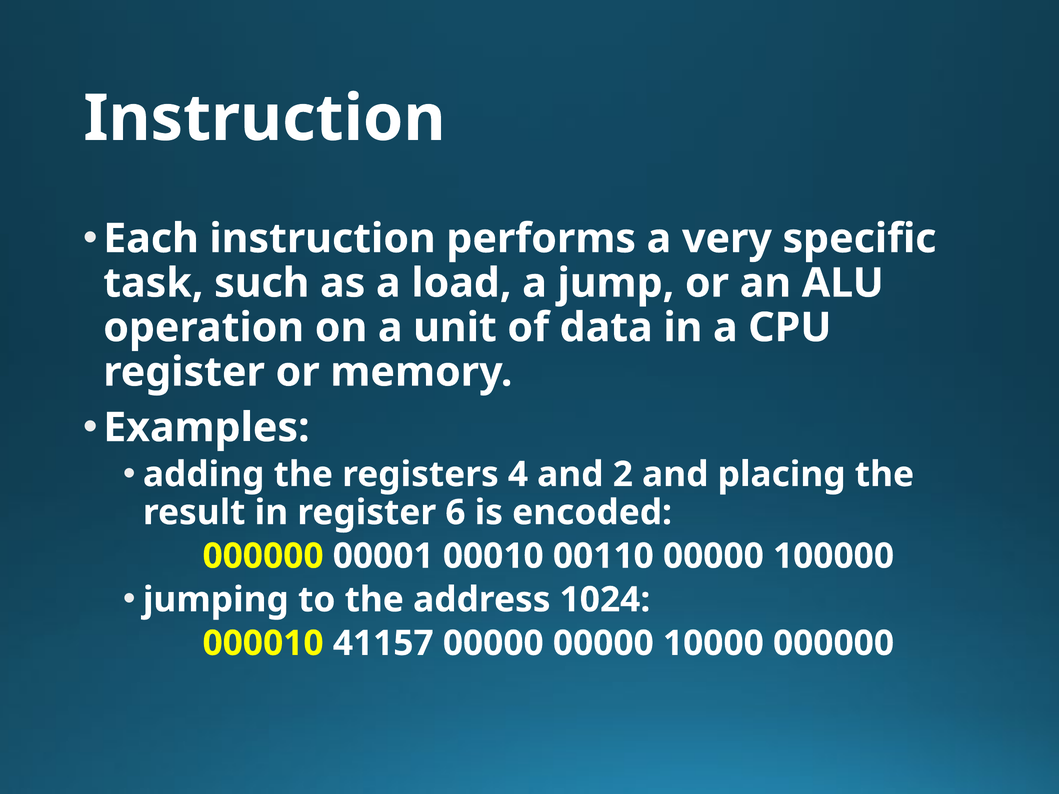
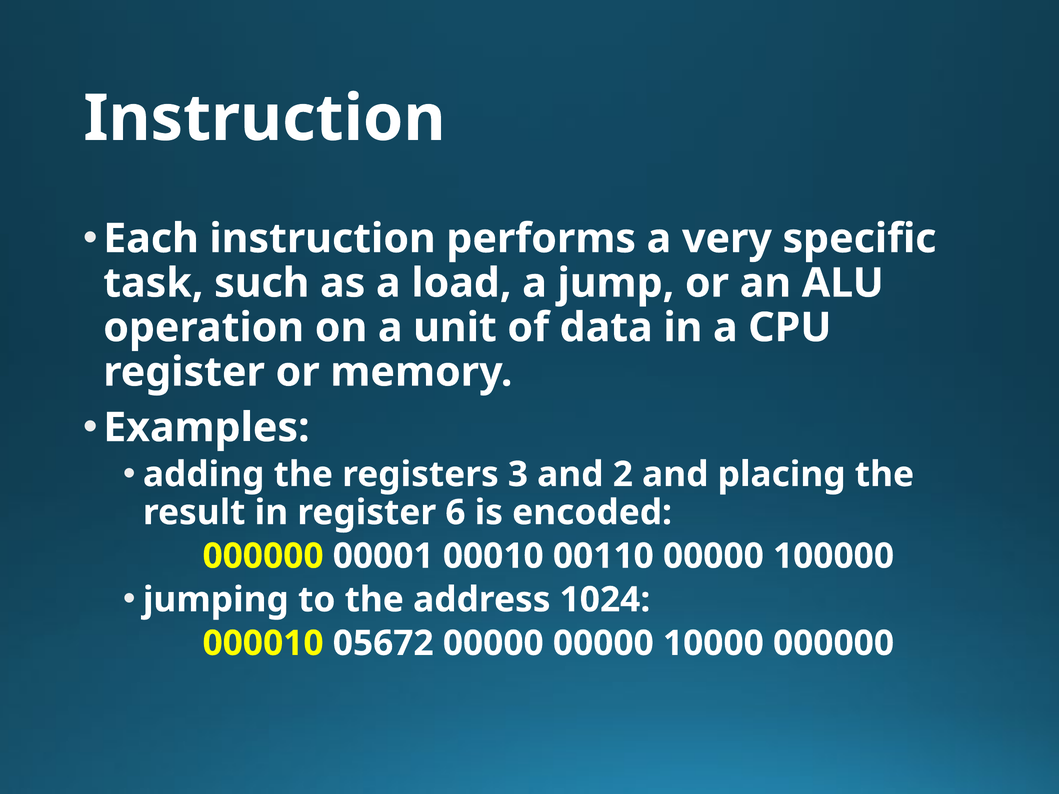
4: 4 -> 3 (518, 475)
41157: 41157 -> 05672 (383, 644)
